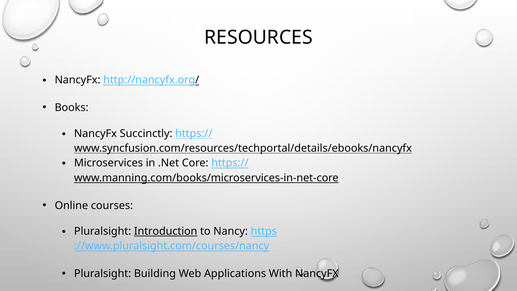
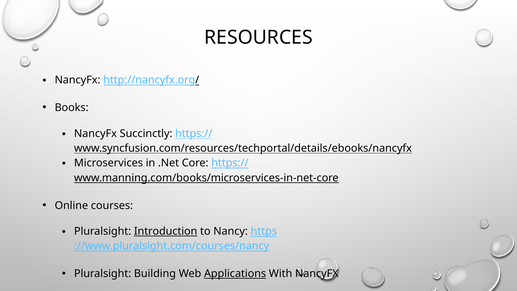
Applications underline: none -> present (235, 274)
